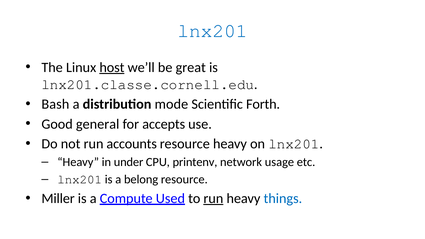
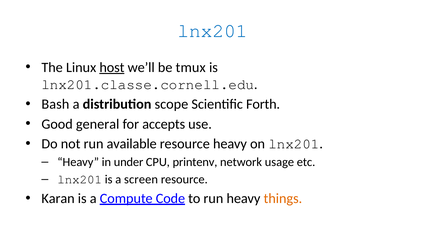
great: great -> tmux (191, 67)
mode: mode -> scope (171, 104)
accounts: accounts -> available (132, 144)
belong: belong -> screen (141, 180)
Miller: Miller -> Karan (58, 198)
Used: Used -> Code (170, 198)
run underline: present -> none (213, 198)
things colour: blue -> orange (283, 198)
